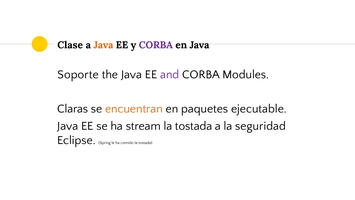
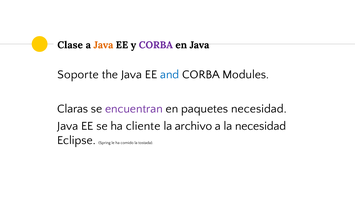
and colour: purple -> blue (170, 74)
encuentran colour: orange -> purple (134, 109)
paquetes ejecutable: ejecutable -> necesidad (259, 109)
stream: stream -> cliente (143, 126)
tostada: tostada -> archivo (194, 126)
la seguridad: seguridad -> necesidad (261, 126)
